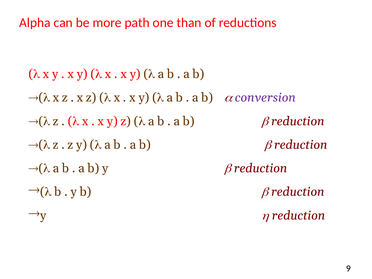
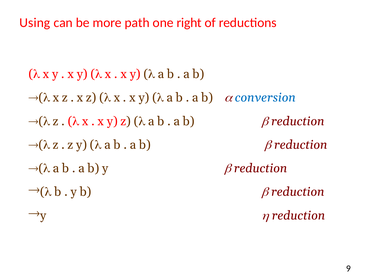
Alpha: Alpha -> Using (35, 23)
than: than -> right (189, 23)
conversion colour: purple -> blue (265, 98)
